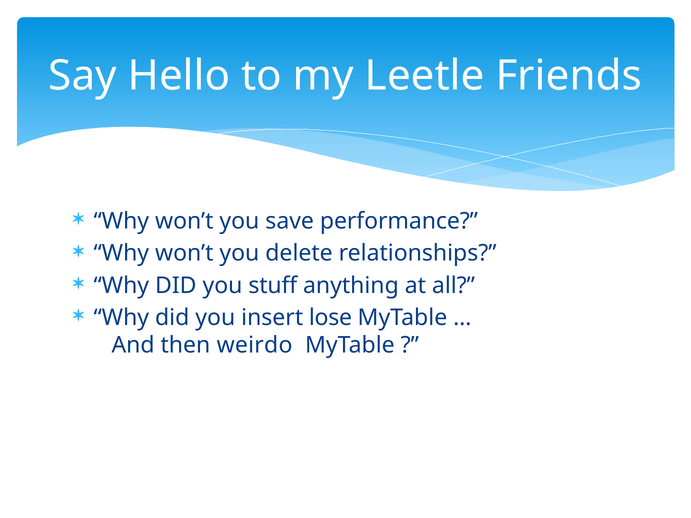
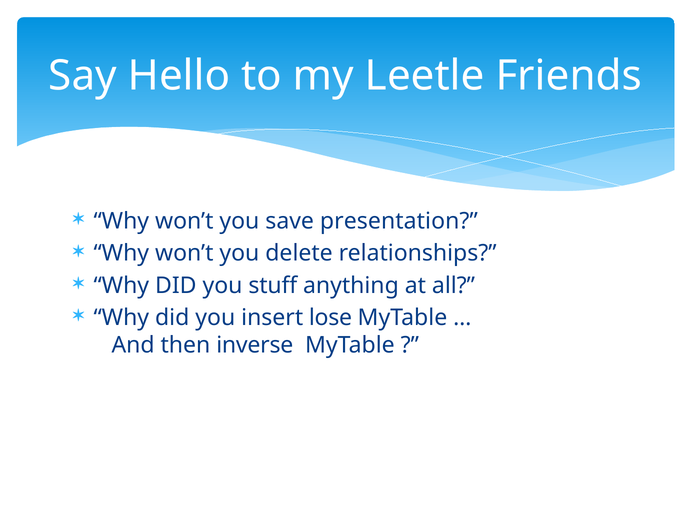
performance: performance -> presentation (399, 221)
weirdo: weirdo -> inverse (255, 345)
